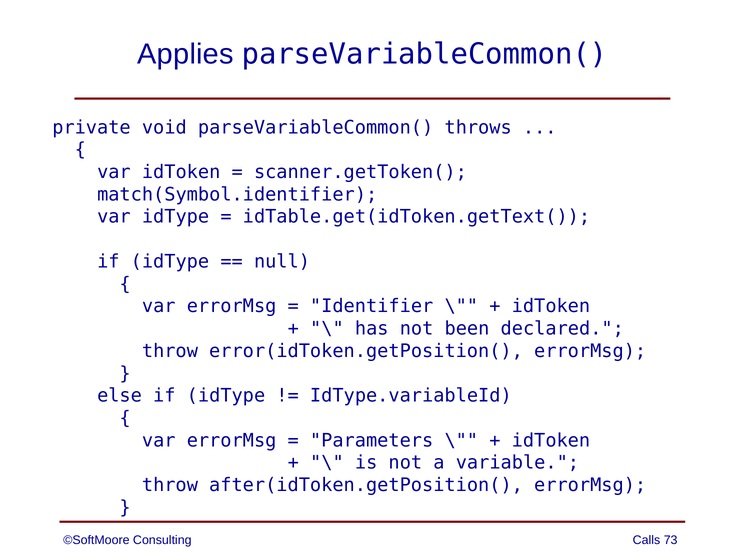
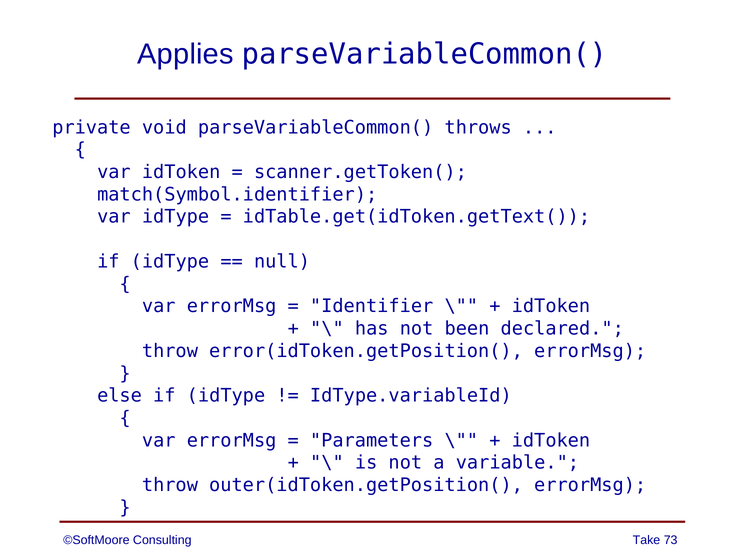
after(idToken.getPosition(: after(idToken.getPosition( -> outer(idToken.getPosition( (366, 485)
Calls: Calls -> Take (646, 540)
